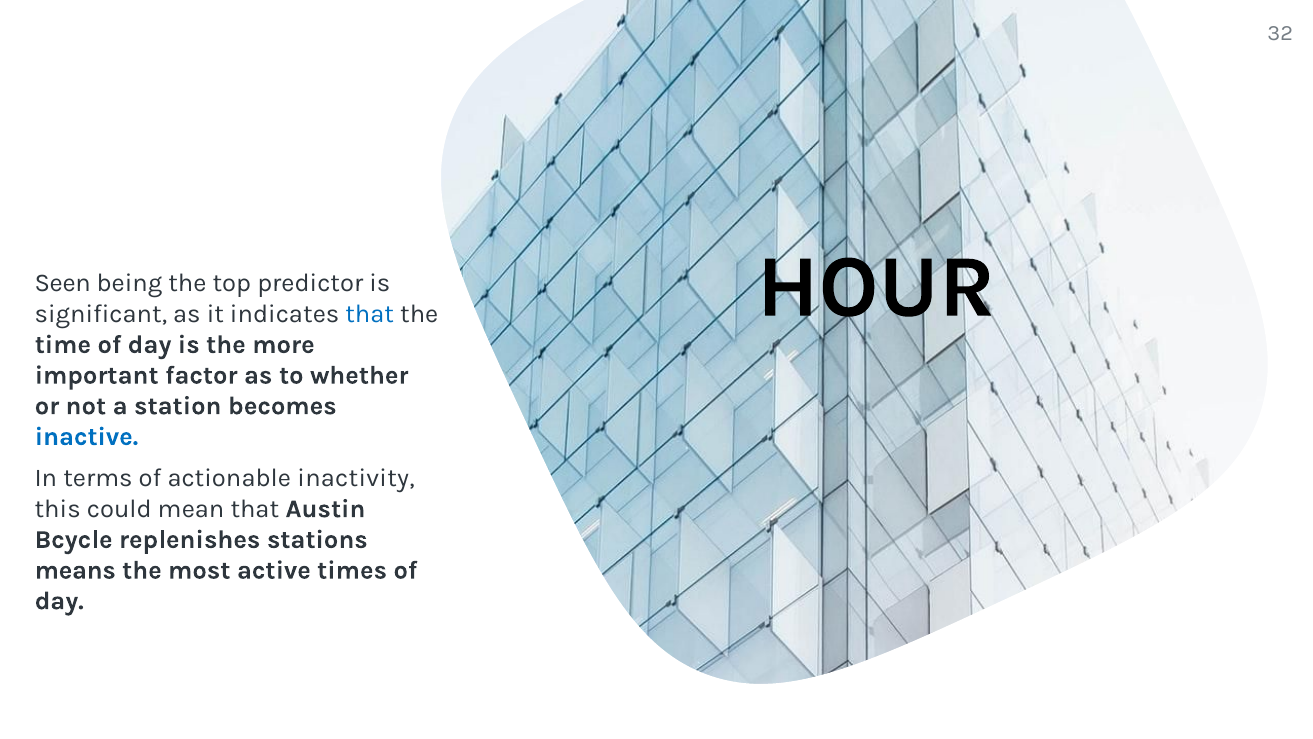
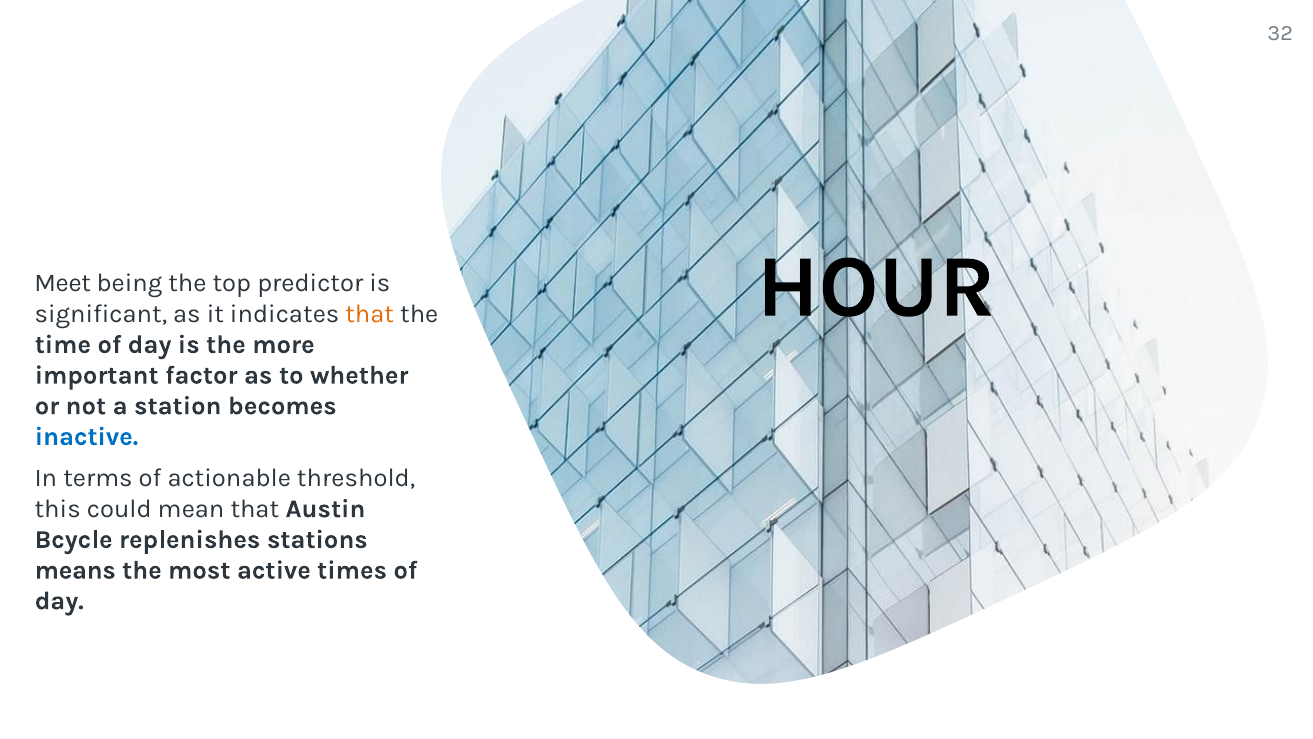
Seen: Seen -> Meet (63, 283)
that colour: blue -> orange (370, 314)
inactivity: inactivity -> threshold (356, 478)
